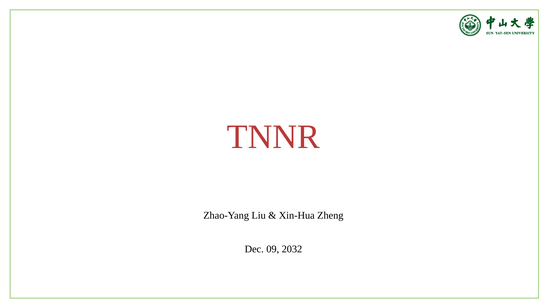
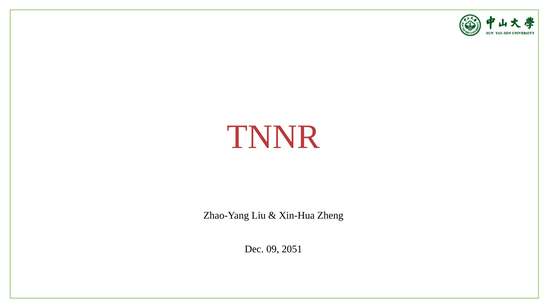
2032: 2032 -> 2051 (292, 249)
